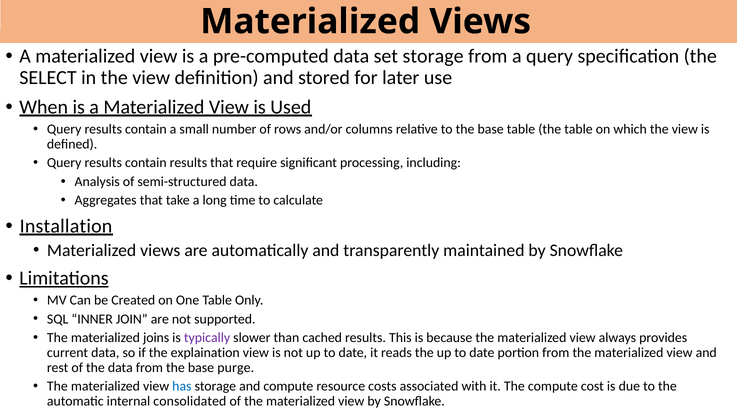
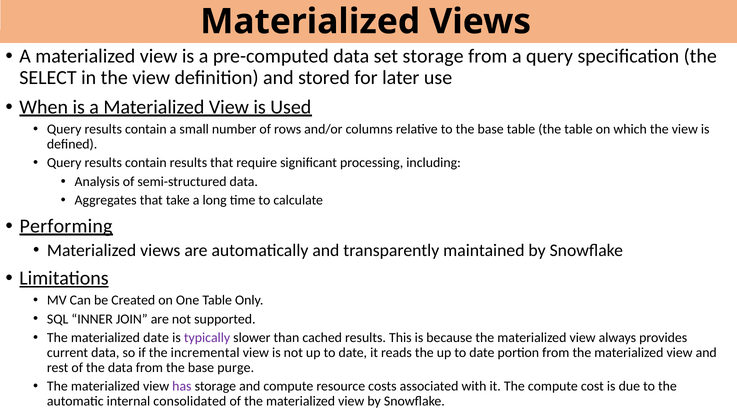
Installation: Installation -> Performing (66, 226)
materialized joins: joins -> date (156, 338)
explaination: explaination -> incremental (205, 353)
has colour: blue -> purple (182, 387)
